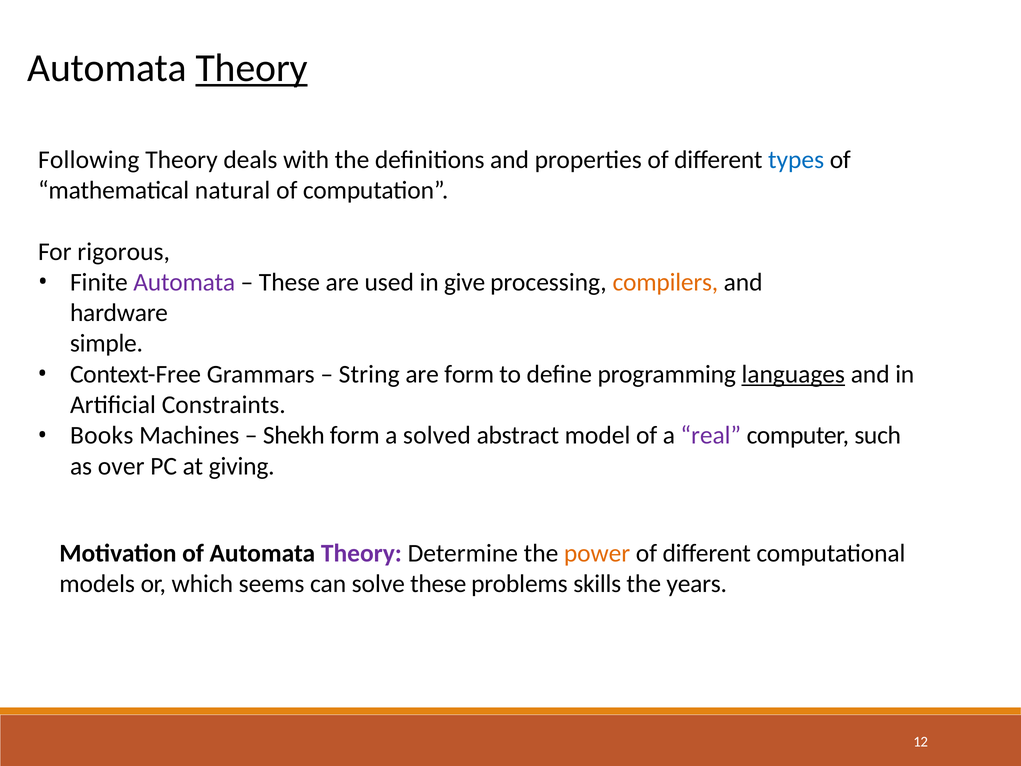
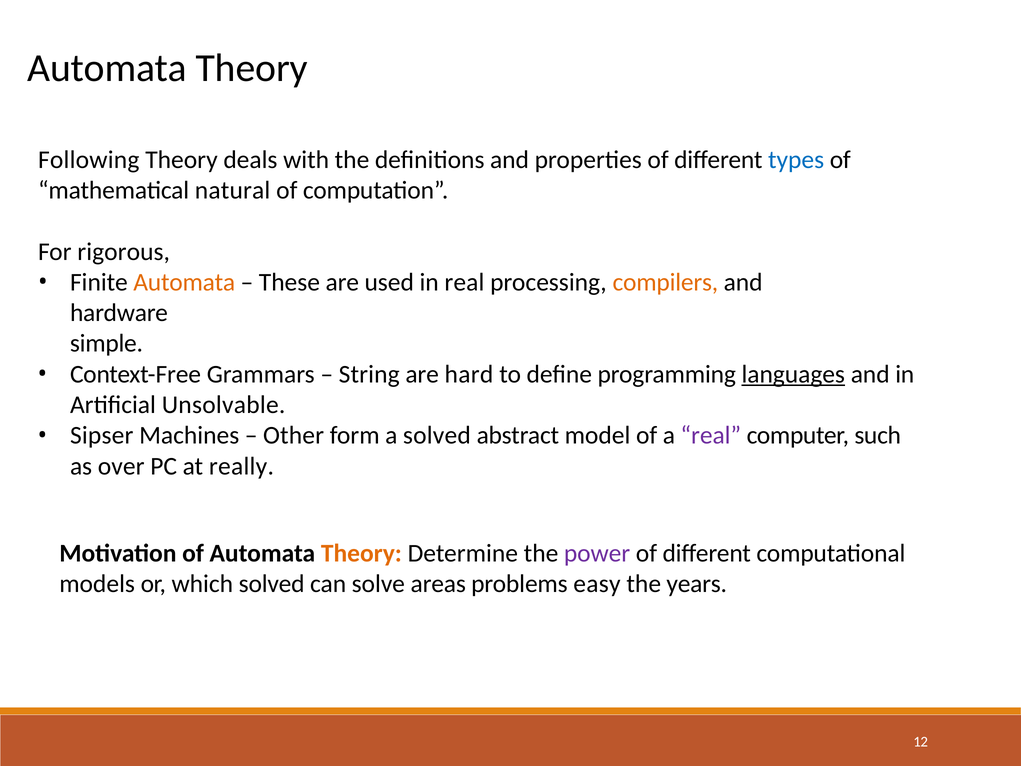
Theory underline: present -> none (252, 68)
Automata colour: purple -> orange (184, 282)
in give: give -> real (464, 282)
are form: form -> hard (469, 374)
Constraints: Constraints -> Unsolvable (224, 405)
Books: Books -> Sipser (102, 435)
Shekh: Shekh -> Other (294, 435)
giving: giving -> really (241, 466)
Theory colour: purple -> orange (361, 553)
power colour: orange -> purple (597, 553)
which seems: seems -> solved (272, 584)
solve these: these -> areas (438, 584)
skills: skills -> easy (597, 584)
